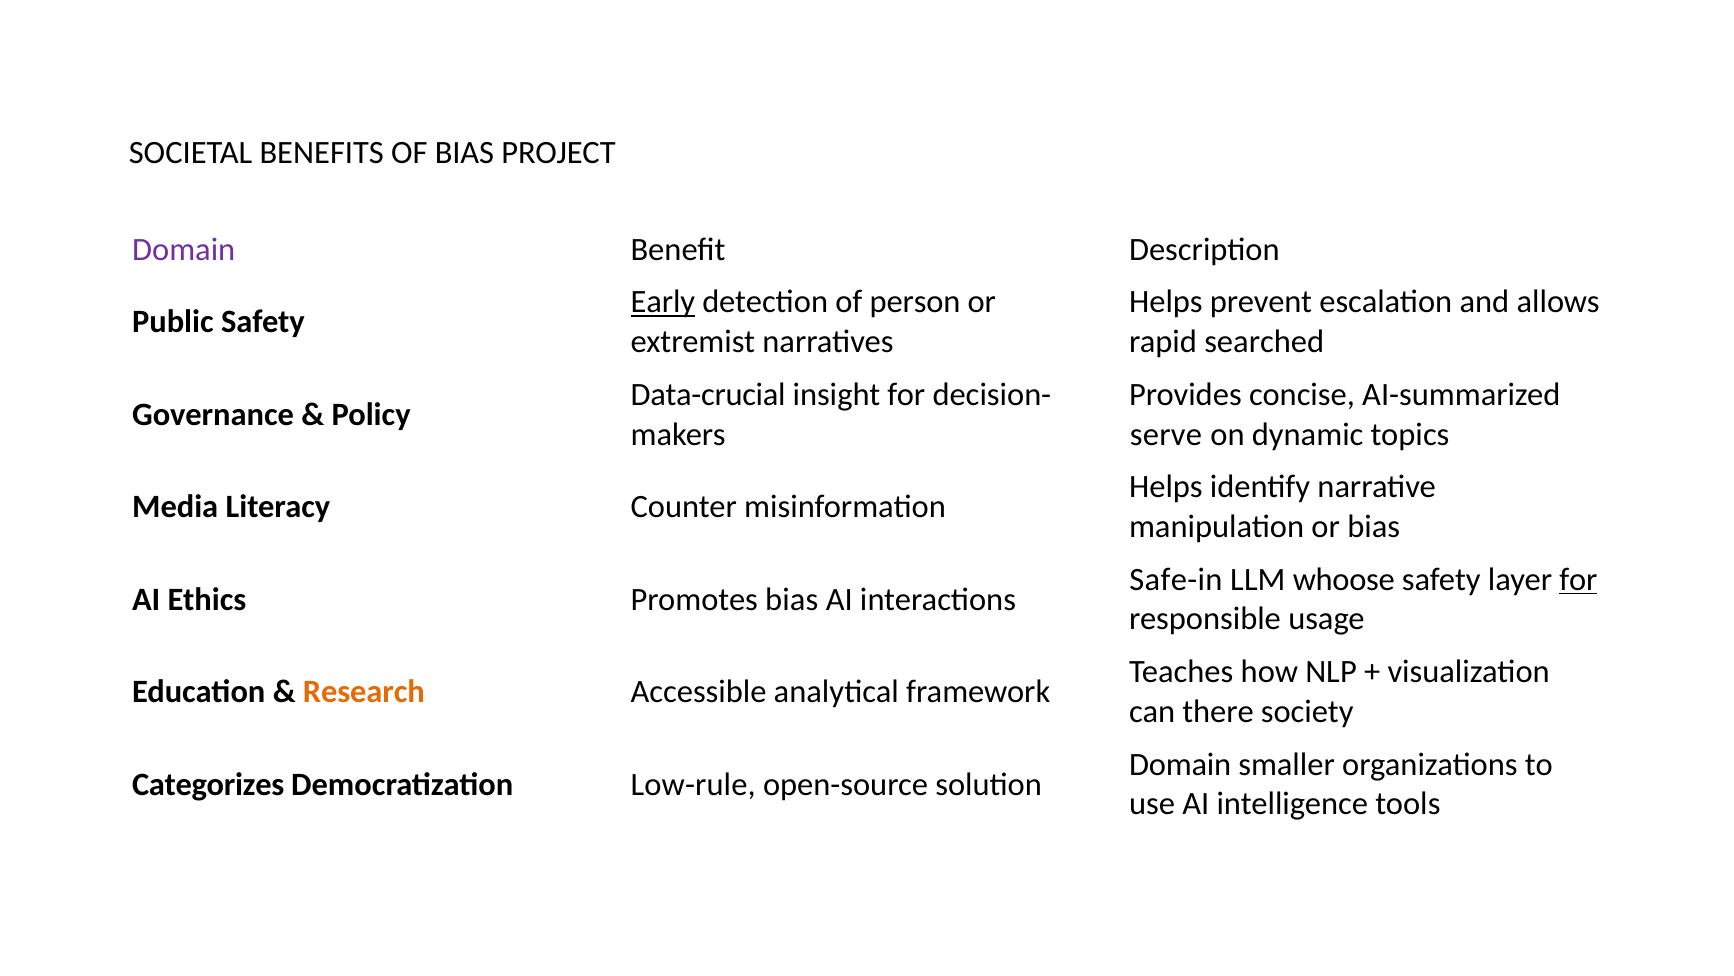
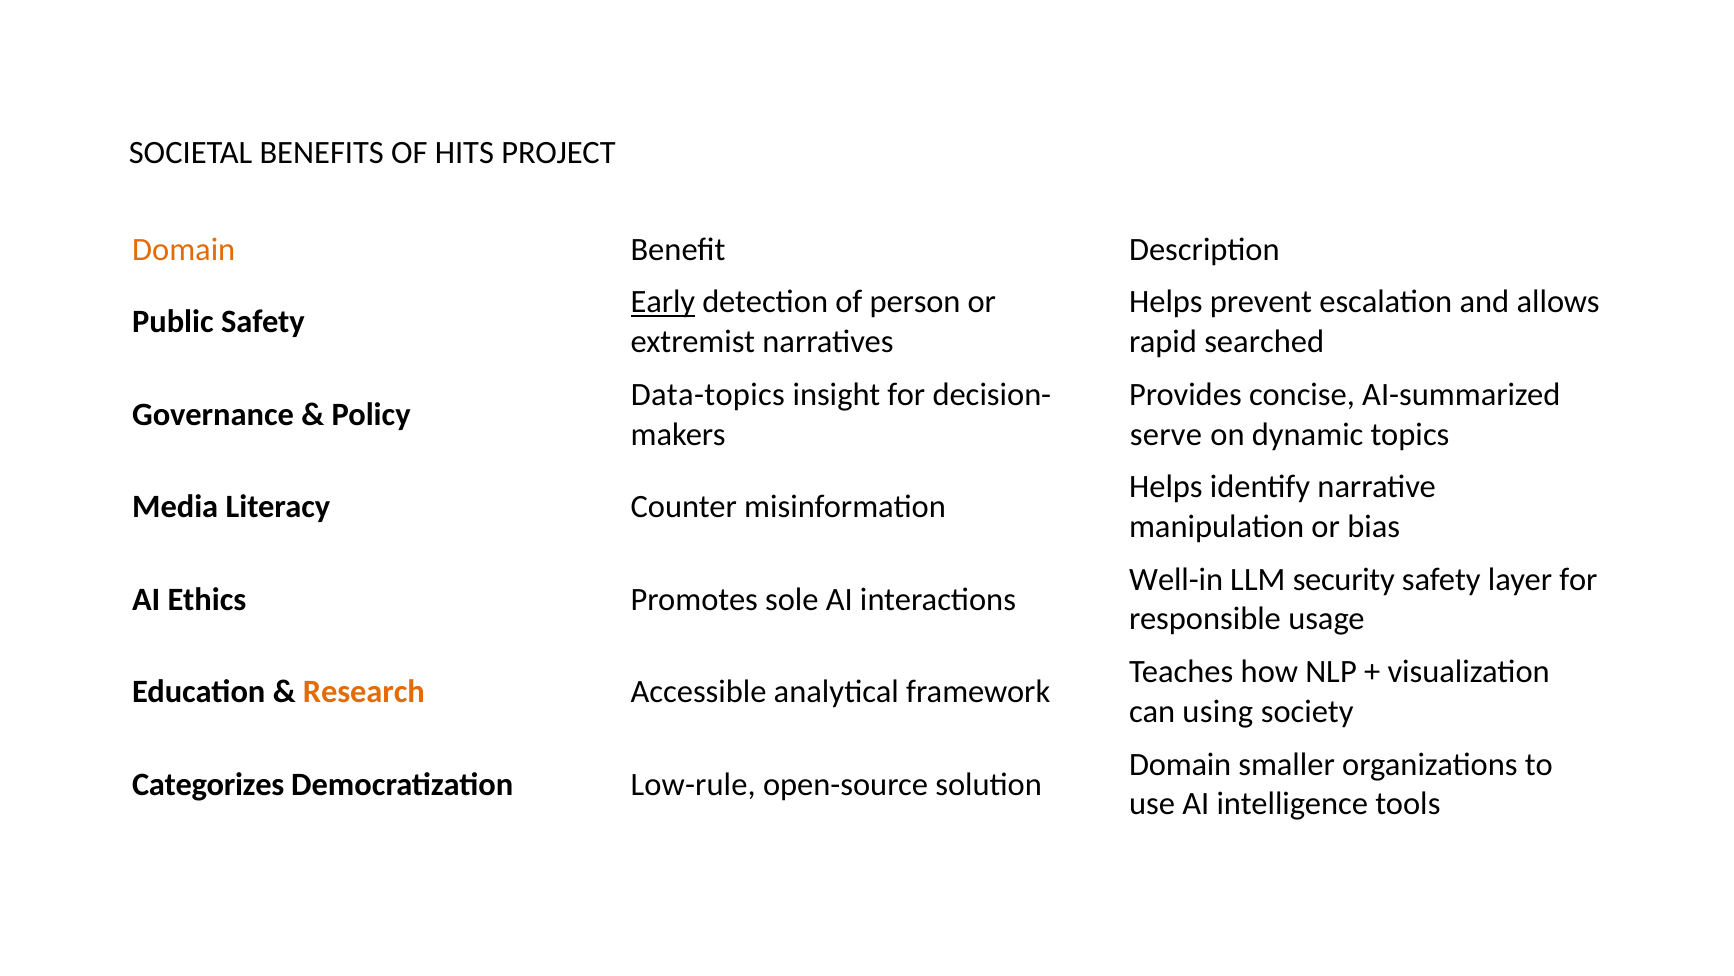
OF BIAS: BIAS -> HITS (464, 153)
Domain colour: purple -> orange (184, 249)
Data-crucial: Data-crucial -> Data-topics (708, 394)
Safe-in: Safe-in -> Well-in (1176, 579)
whoose: whoose -> security (1344, 579)
for underline: present -> none (1578, 579)
Promotes bias: bias -> sole (792, 599)
there: there -> using (1218, 711)
